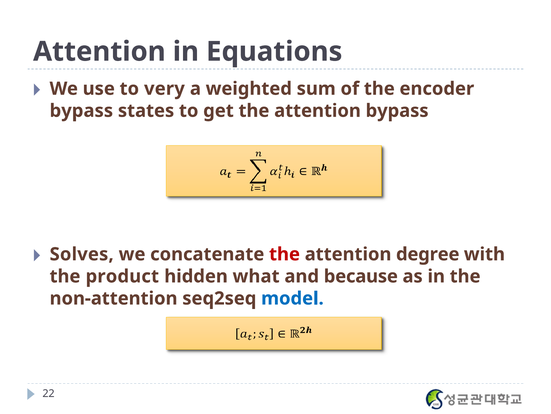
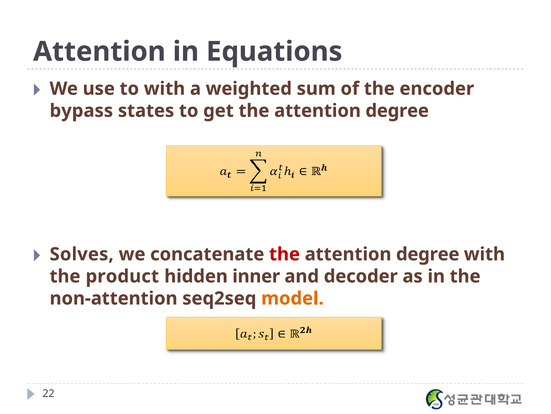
to very: very -> with (164, 89)
get the attention bypass: bypass -> degree (397, 111)
what: what -> inner (256, 276)
because: because -> decoder (361, 276)
model colour: blue -> orange (292, 298)
